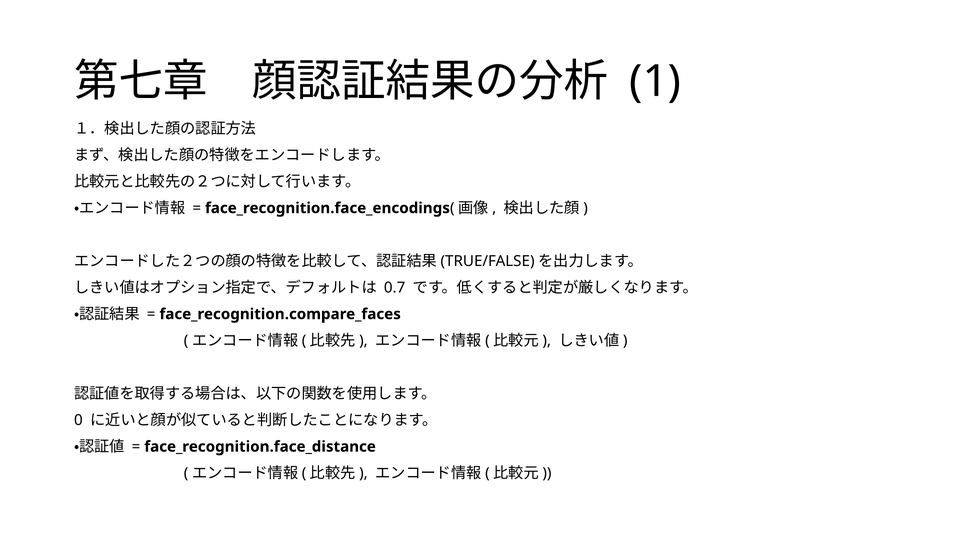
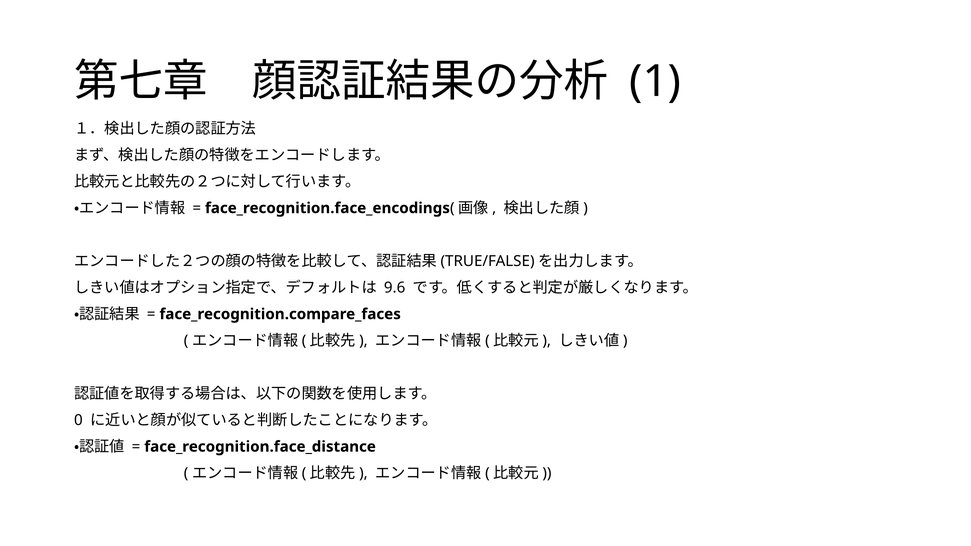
0.7: 0.7 -> 9.6 (395, 288)
